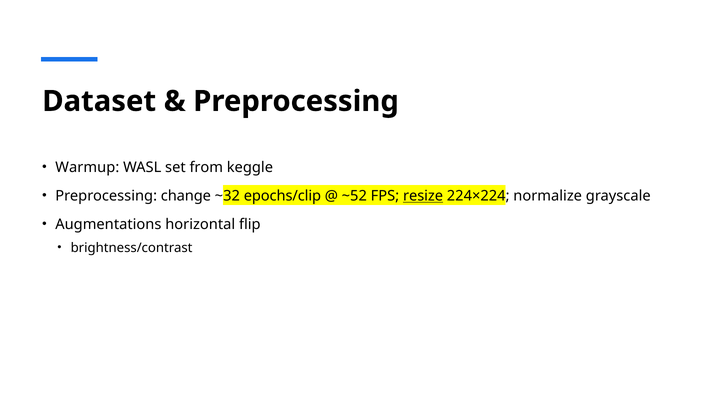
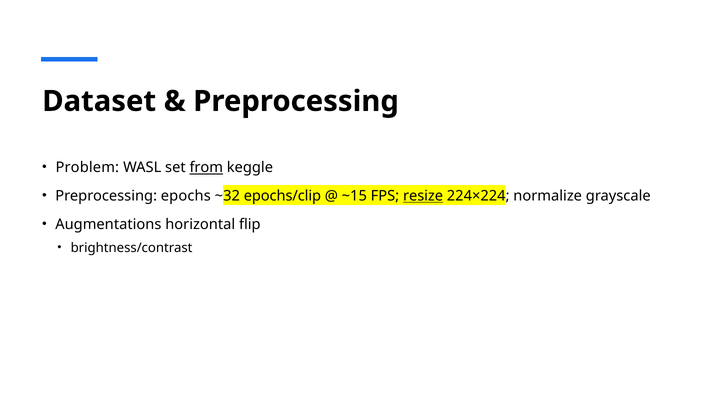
Warmup: Warmup -> Problem (87, 168)
from underline: none -> present (206, 168)
change: change -> epochs (186, 196)
~52: ~52 -> ~15 (354, 196)
